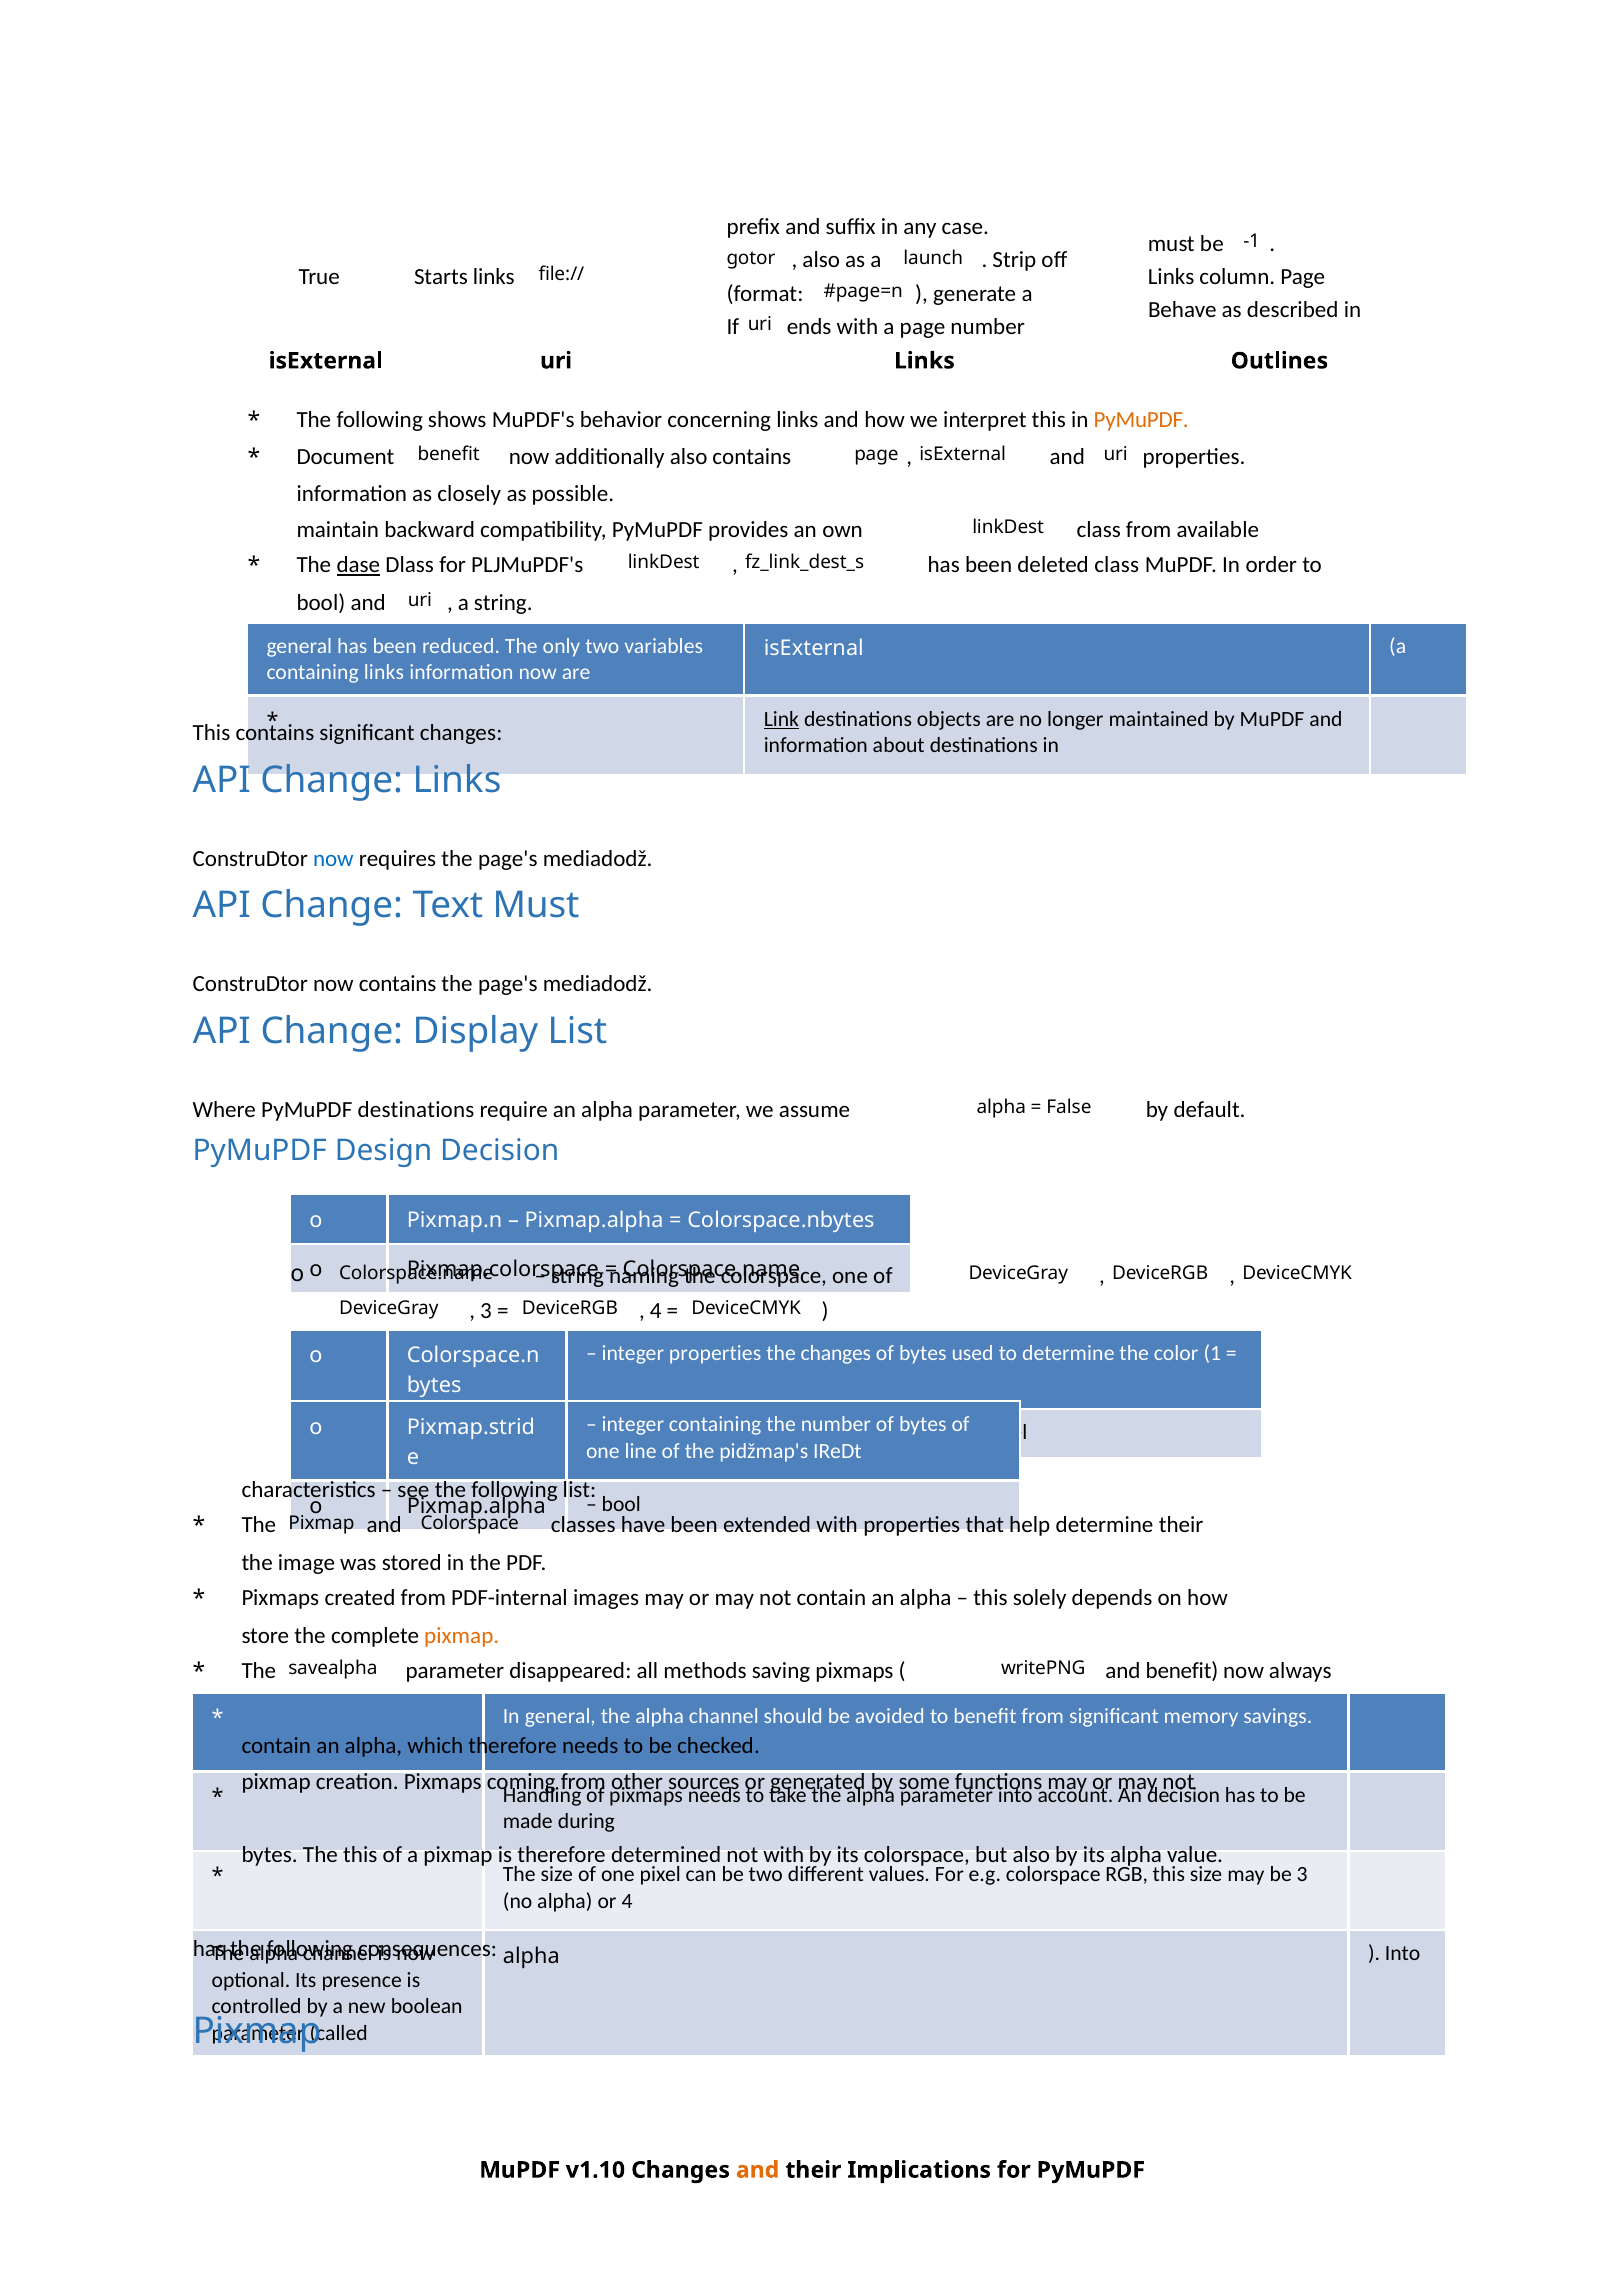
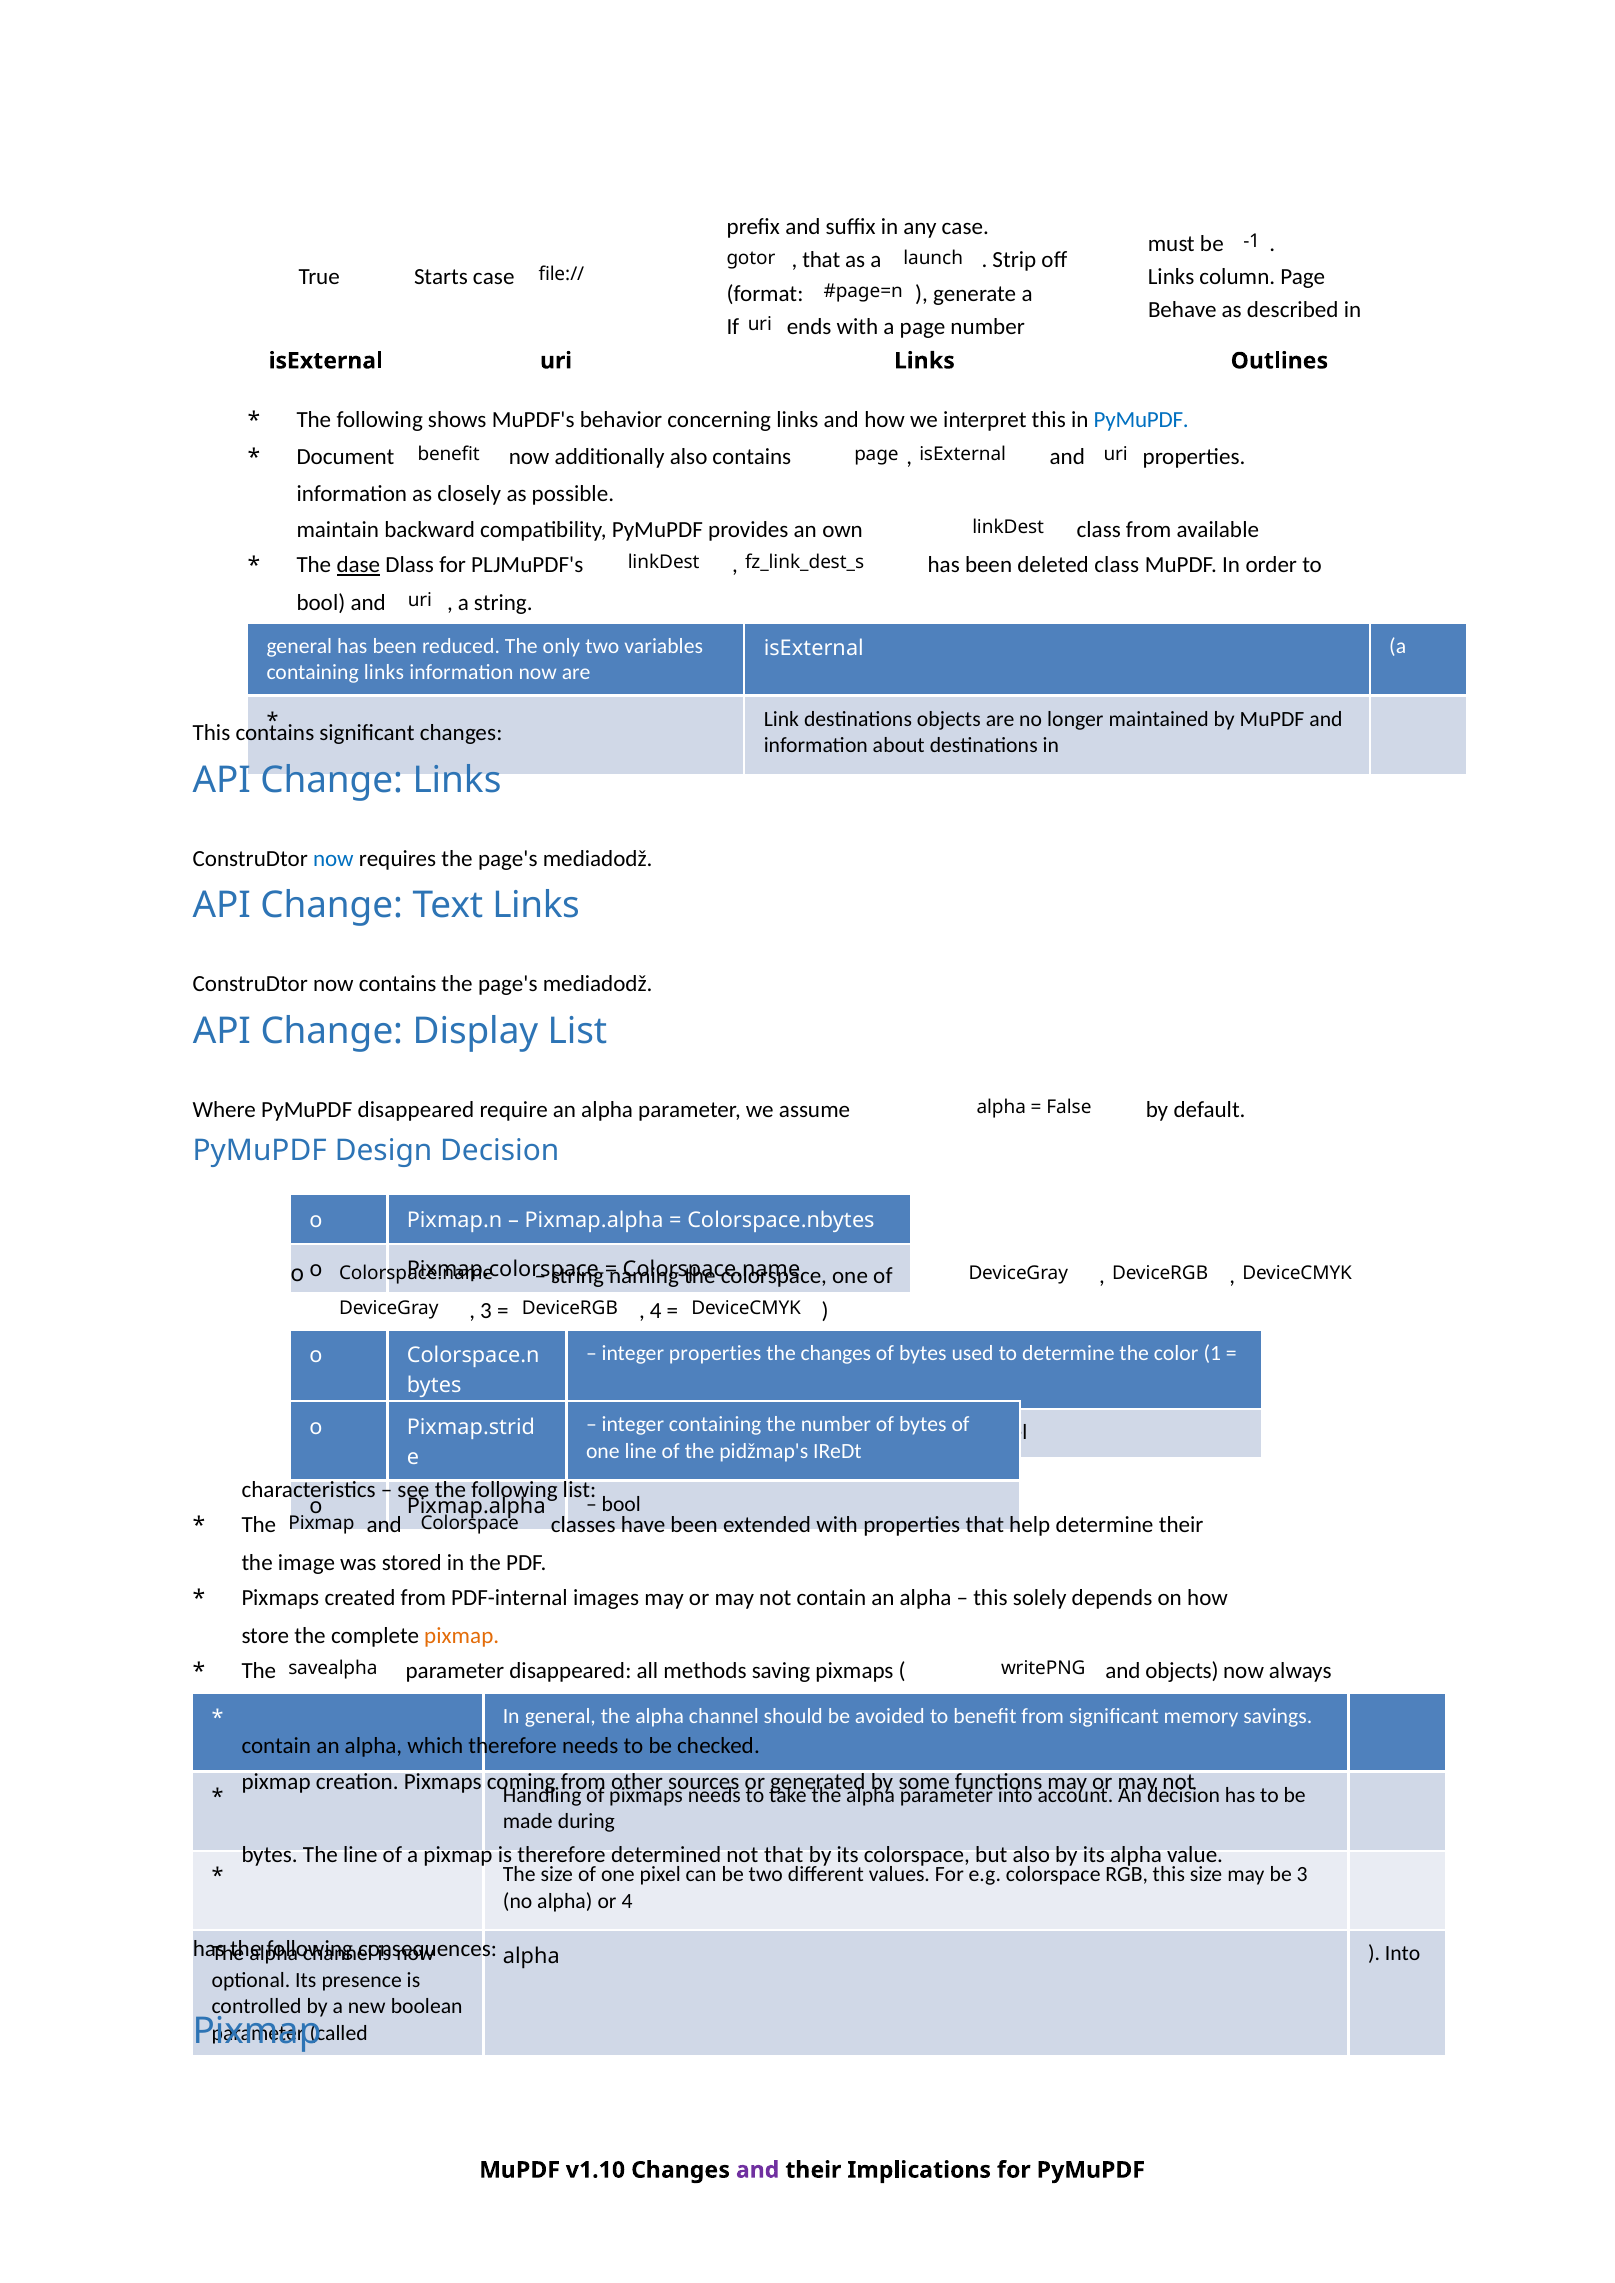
also: also -> that (821, 260)
Starts links: links -> case (494, 277)
PyMuPDF colour: orange -> blue (1141, 420)
Link underline: present -> none (781, 719)
Text Must: Must -> Links (536, 906)
PyMuPDF destinations: destinations -> disappeared (416, 1110)
and benefit: benefit -> objects (1182, 1672)
The this: this -> line (360, 1855)
not with: with -> that (784, 1855)
and colour: orange -> purple (758, 2171)
